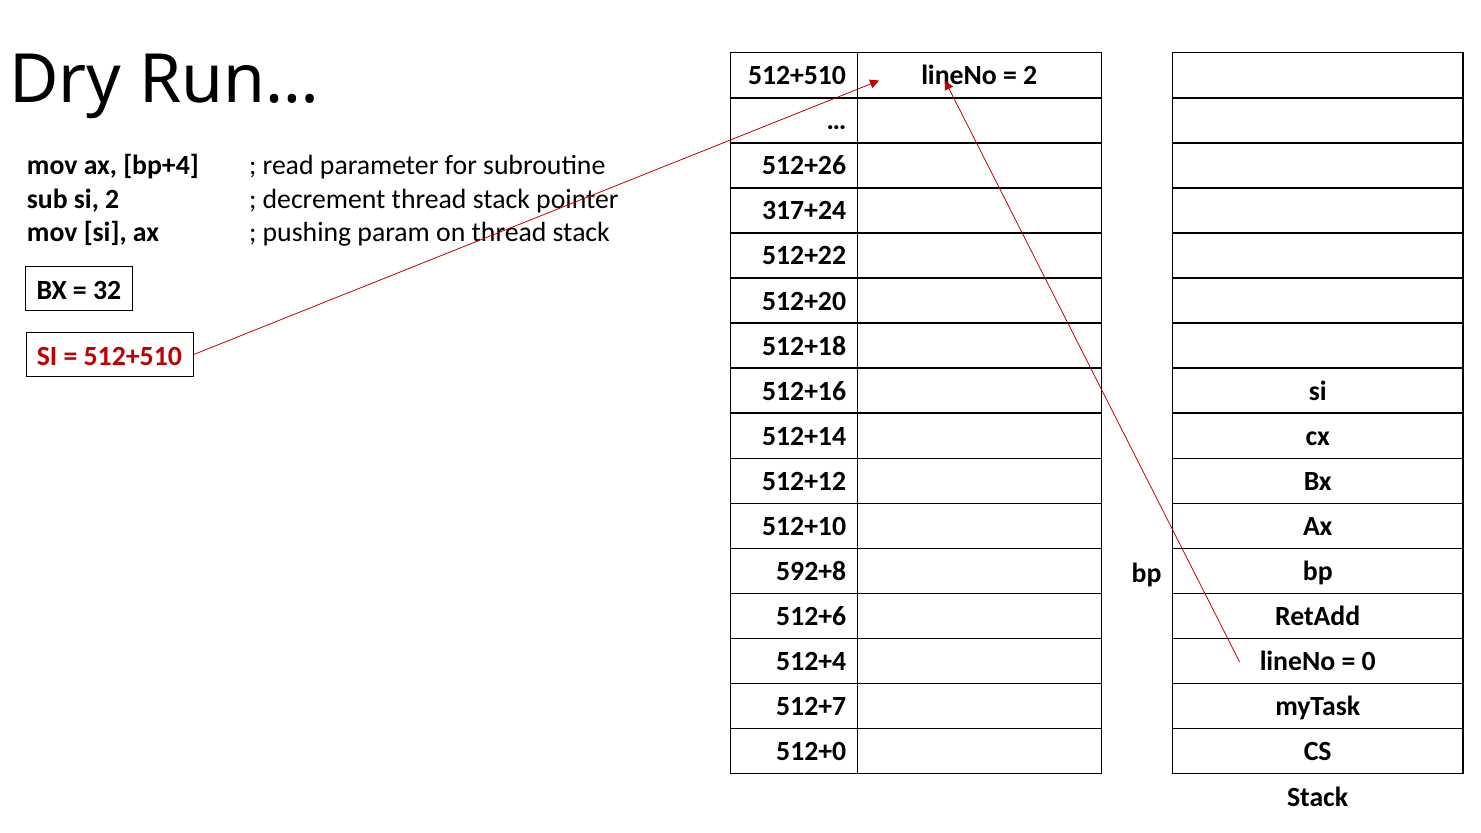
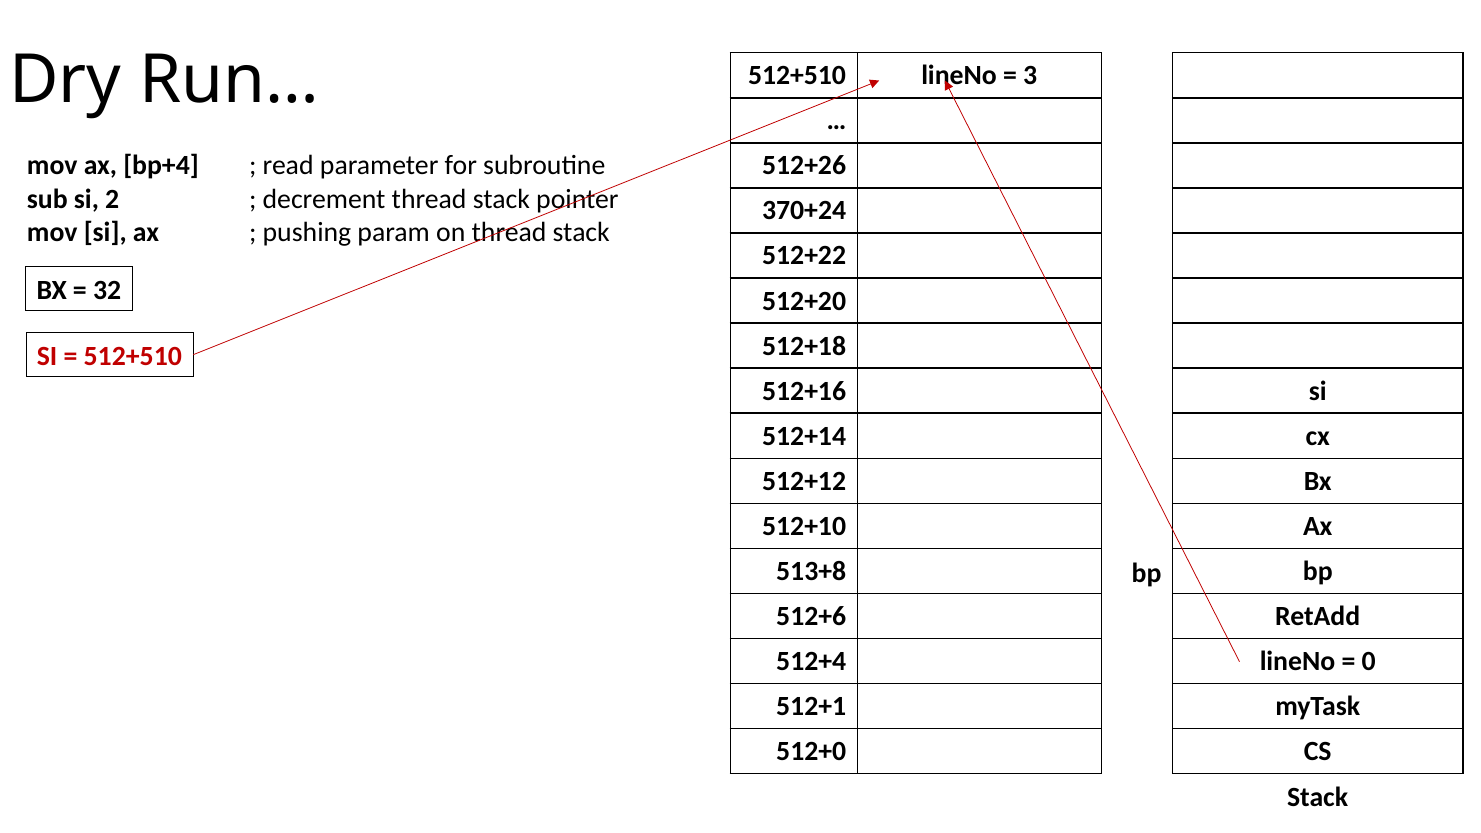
2: 2 -> 3 (1030, 76)
317+24: 317+24 -> 370+24 (804, 211)
592+8: 592+8 -> 513+8 (811, 571)
512+7: 512+7 -> 512+1 (811, 706)
